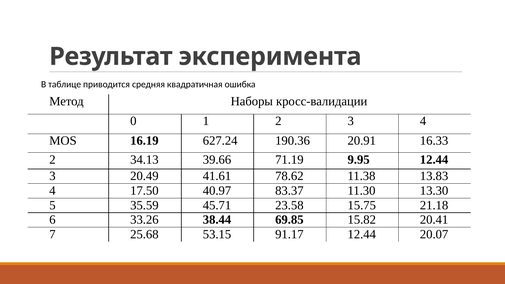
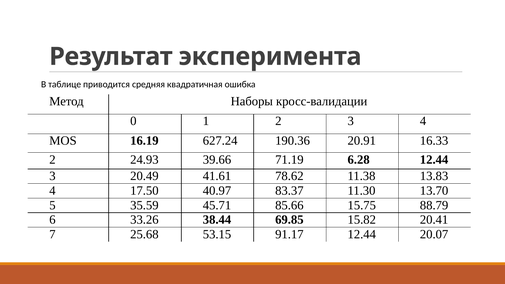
34.13: 34.13 -> 24.93 (144, 160)
9.95: 9.95 -> 6.28 (359, 160)
13.30: 13.30 -> 13.70 (434, 191)
23.58: 23.58 -> 85.66 (289, 205)
21.18: 21.18 -> 88.79 (434, 205)
